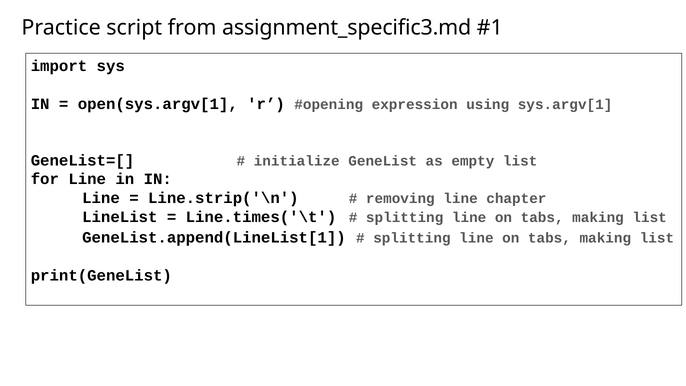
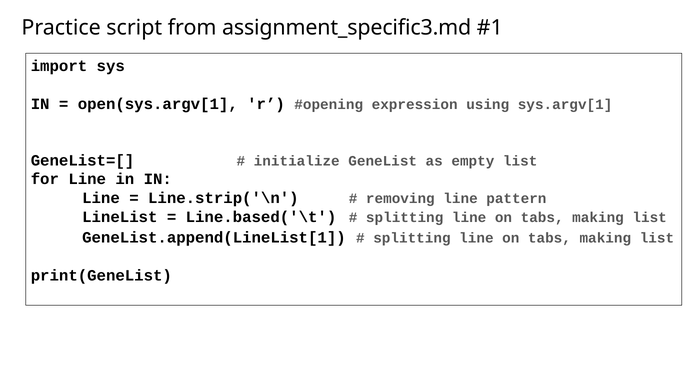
chapter: chapter -> pattern (516, 199)
Line.times('\t: Line.times('\t -> Line.based('\t (261, 217)
